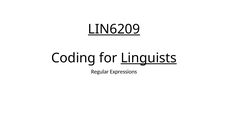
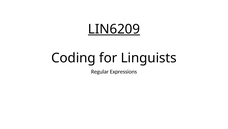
Linguists underline: present -> none (149, 58)
